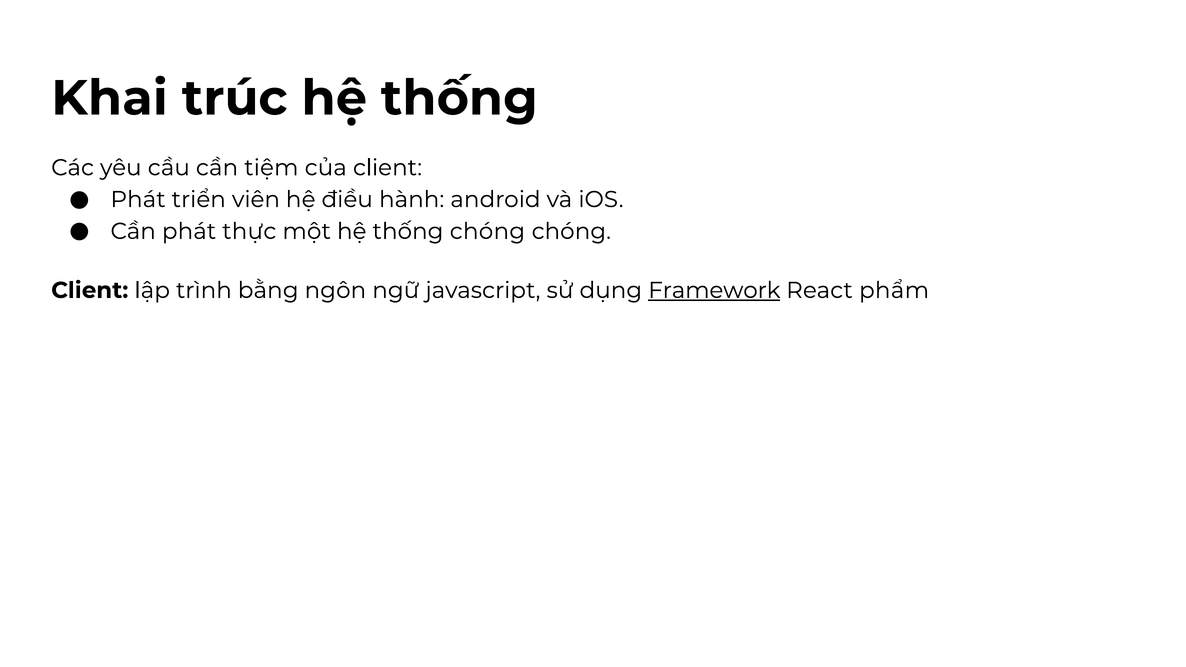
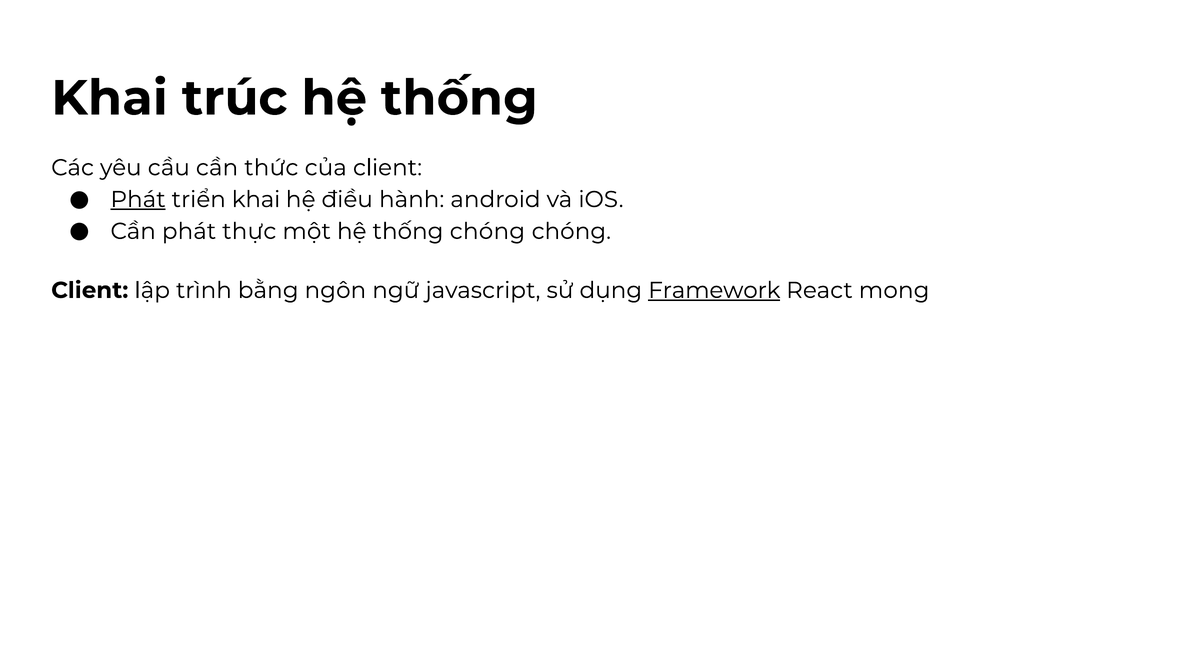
tiệm: tiệm -> thức (271, 168)
Phát underline: none -> present (138, 200)
triển viên: viên -> khai (256, 200)
phẩm: phẩm -> mong (894, 290)
